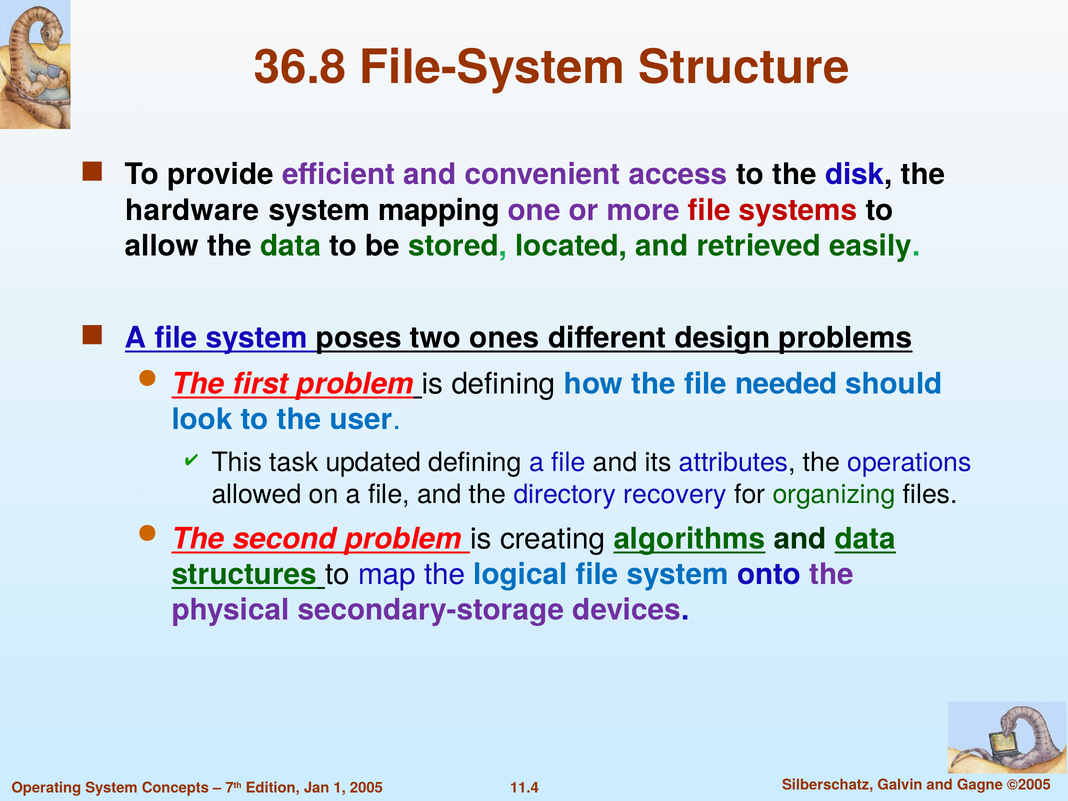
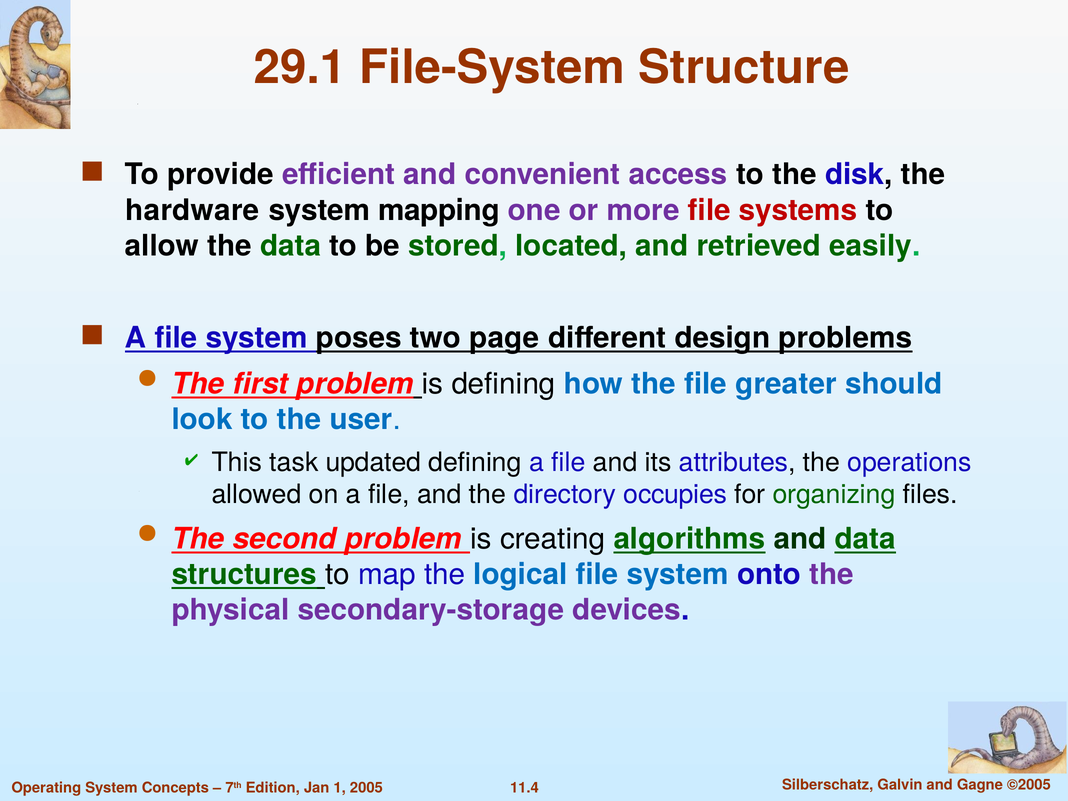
36.8: 36.8 -> 29.1 (300, 67)
ones: ones -> page (504, 338)
needed: needed -> greater (786, 384)
recovery: recovery -> occupies (675, 494)
